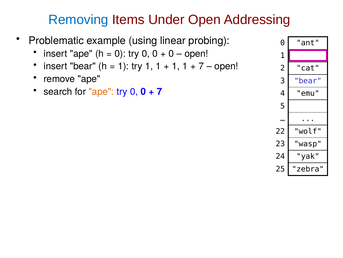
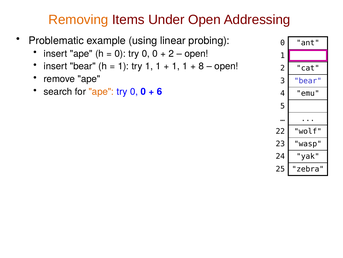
Removing colour: blue -> orange (78, 20)
0: 0 -> 2 (171, 53)
7: 7 -> 8 (201, 66)
7: 7 -> 6 (160, 91)
